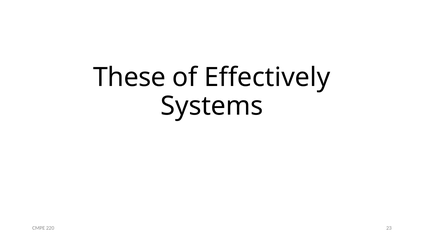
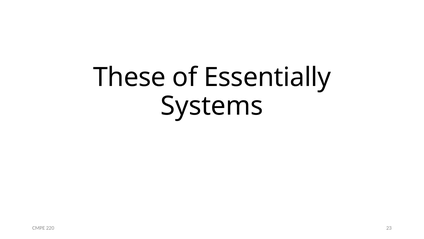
Effectively: Effectively -> Essentially (267, 77)
